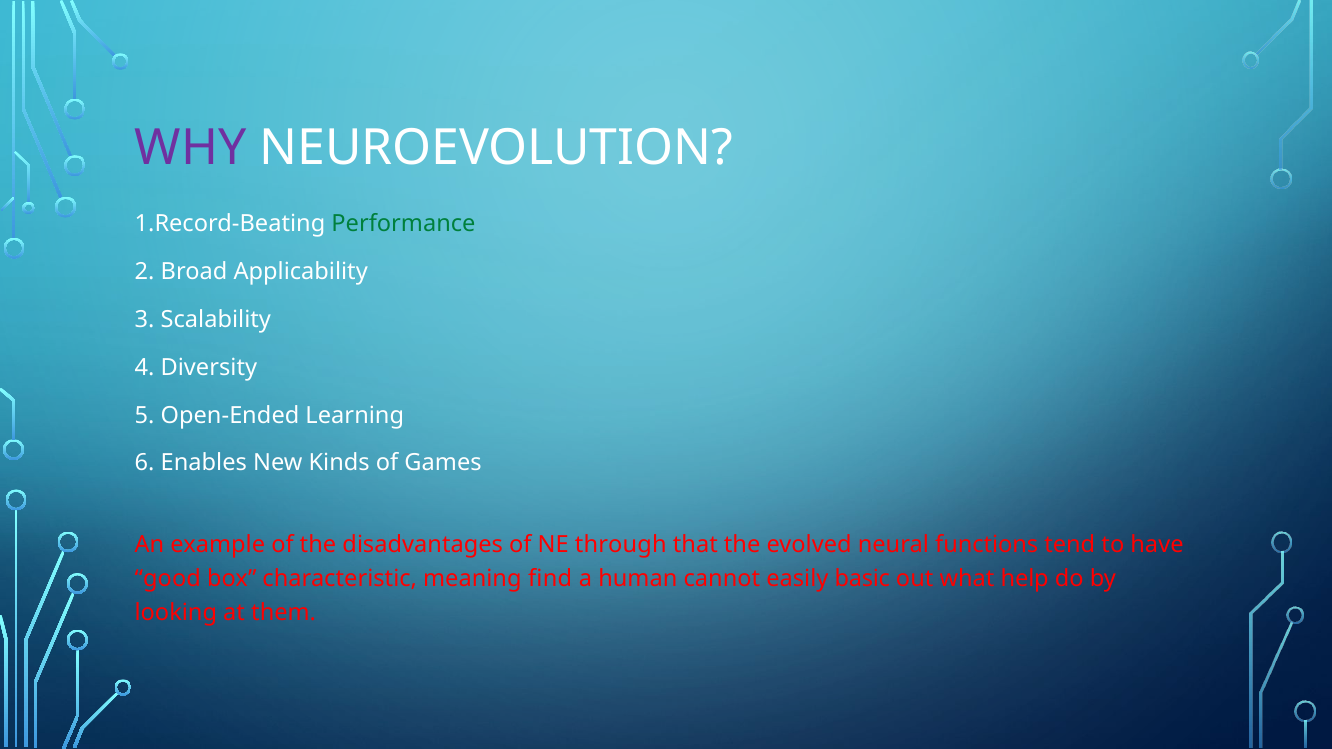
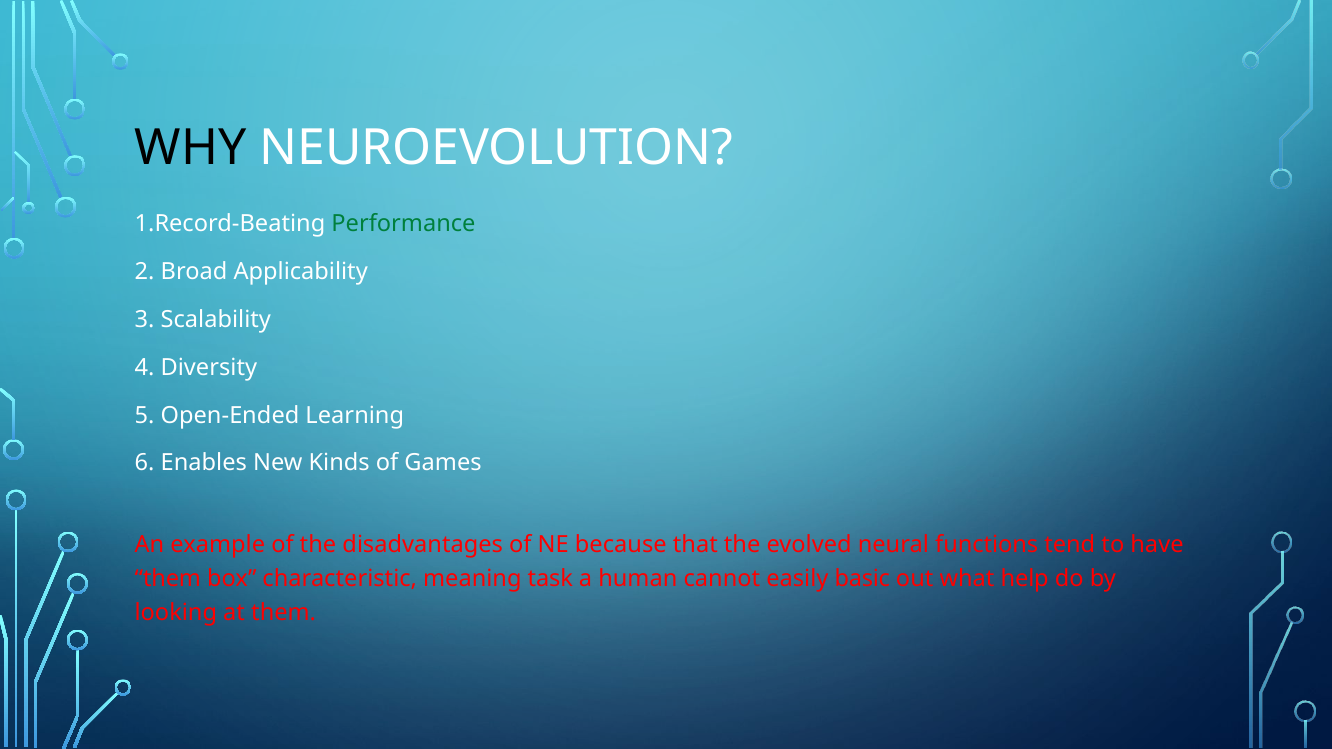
WHY colour: purple -> black (191, 148)
through: through -> because (621, 545)
good: good -> them (168, 579)
find: find -> task (550, 579)
